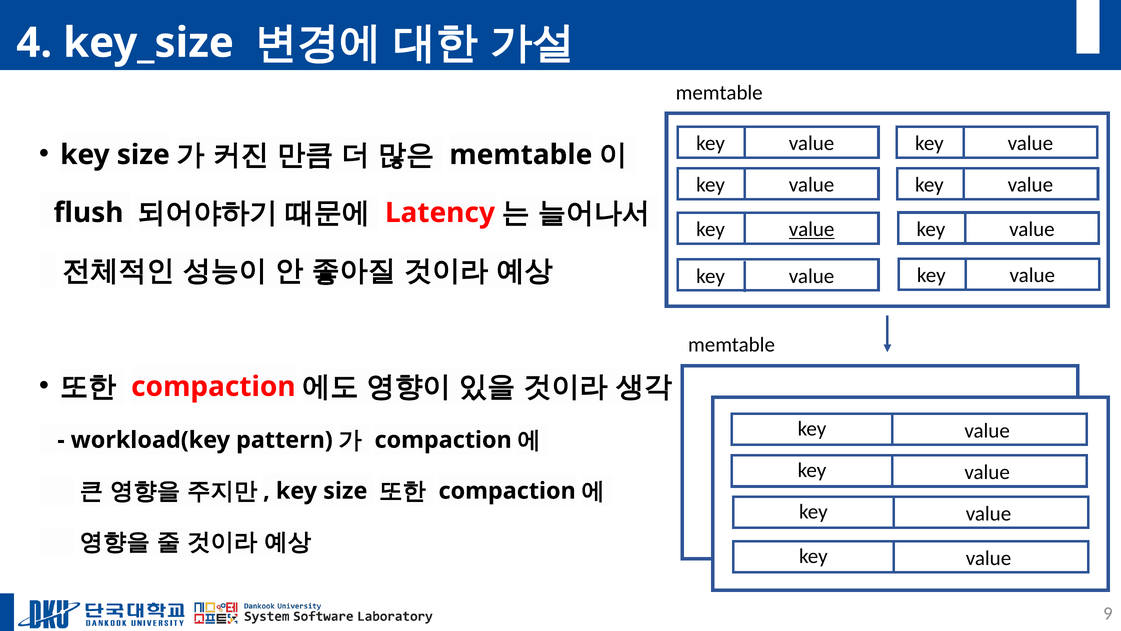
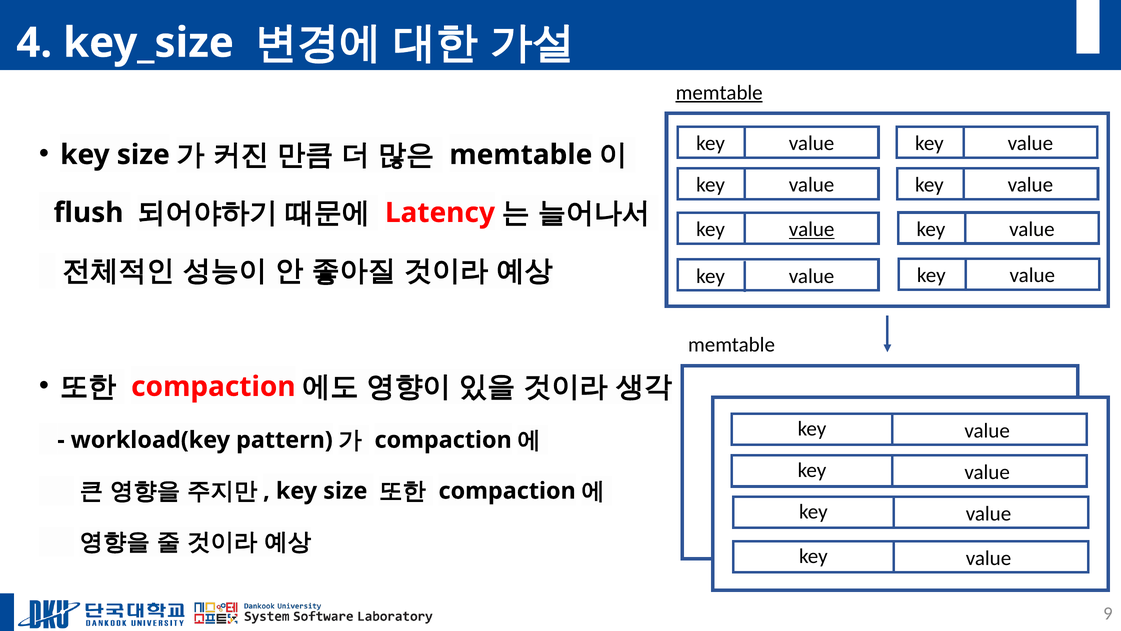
memtable underline: none -> present (719, 93)
